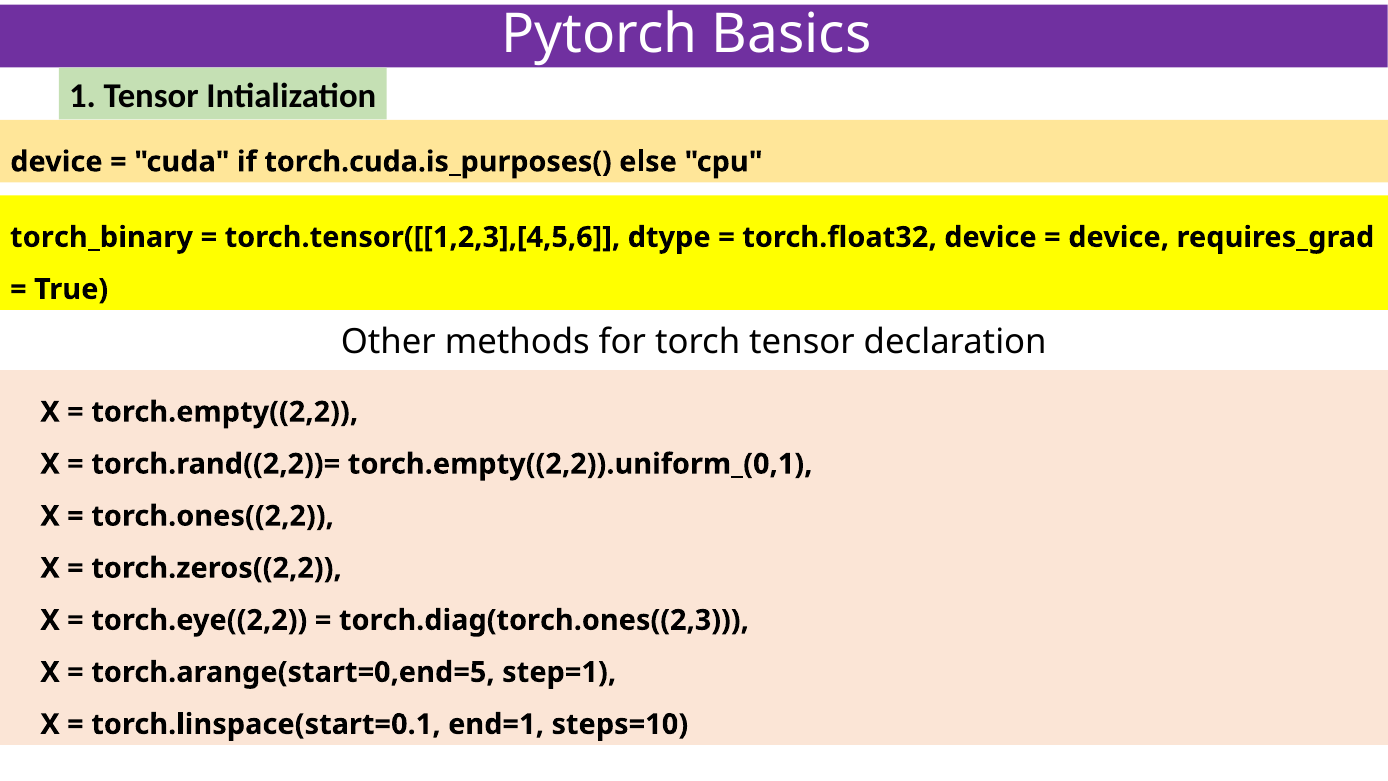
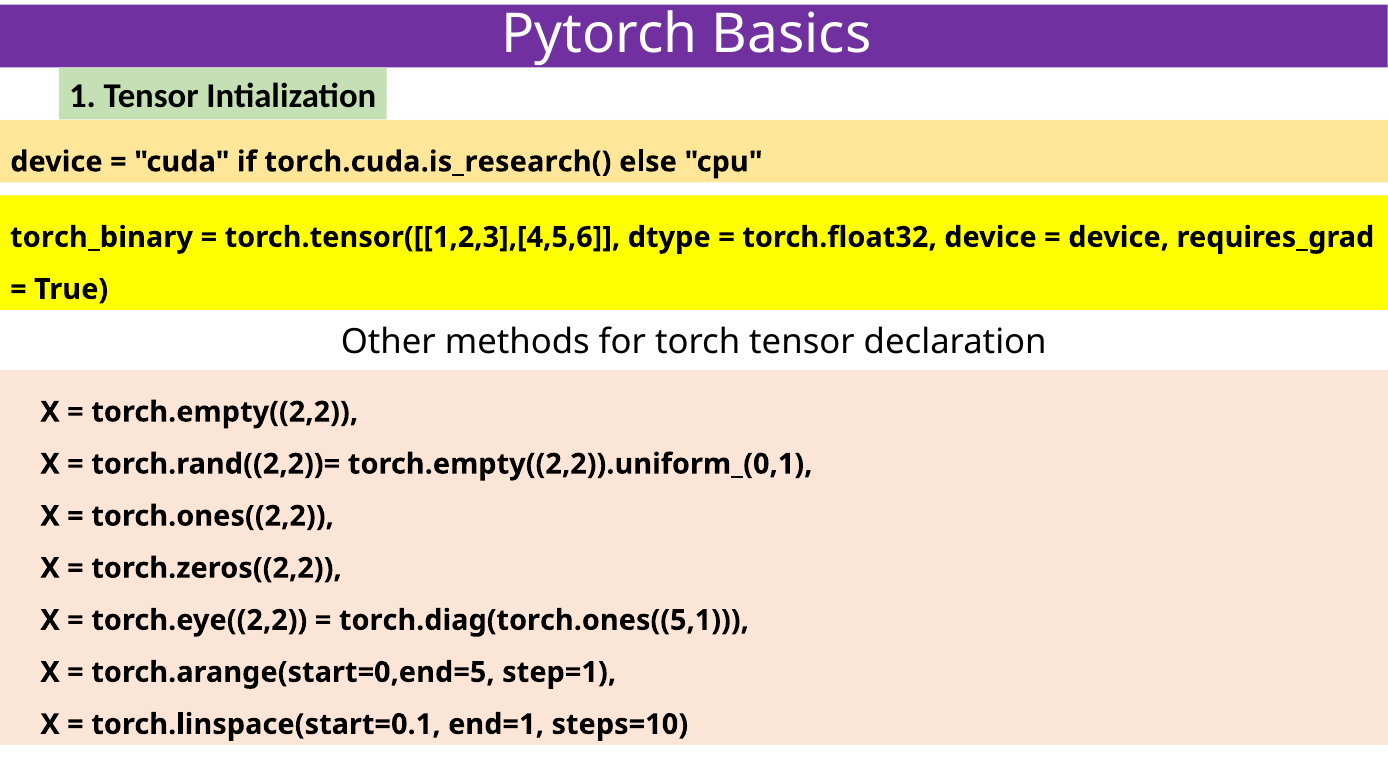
torch.cuda.is_purposes(: torch.cuda.is_purposes( -> torch.cuda.is_research( (438, 162)
torch.diag(torch.ones((2,3: torch.diag(torch.ones((2,3 -> torch.diag(torch.ones((5,1 (544, 620)
